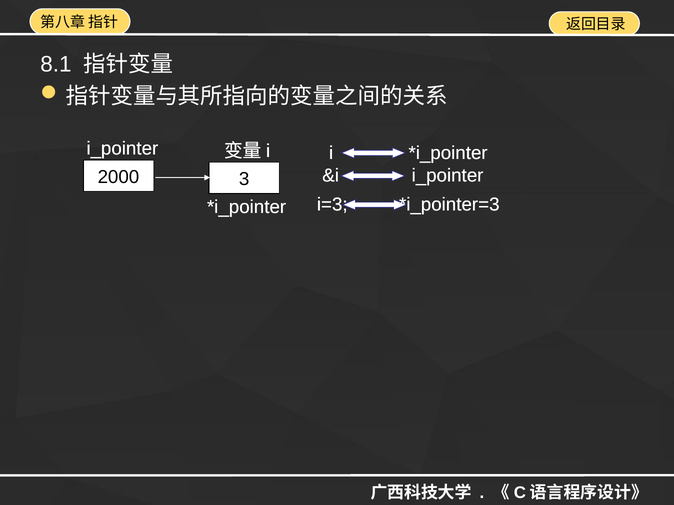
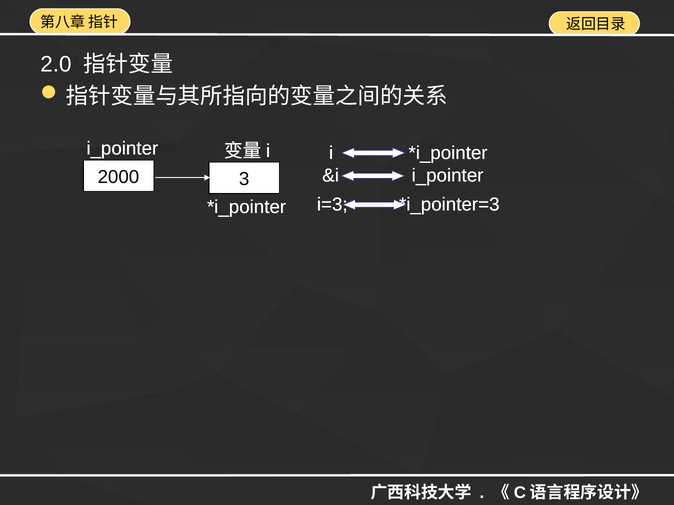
8.1: 8.1 -> 2.0 (56, 64)
